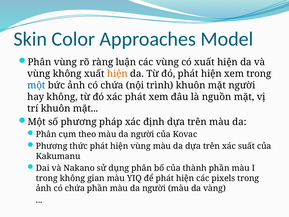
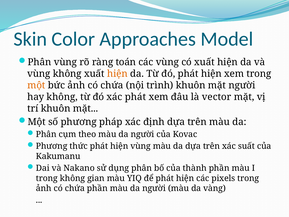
luận: luận -> toán (126, 62)
một colour: blue -> orange (36, 85)
nguồn: nguồn -> vector (217, 97)
